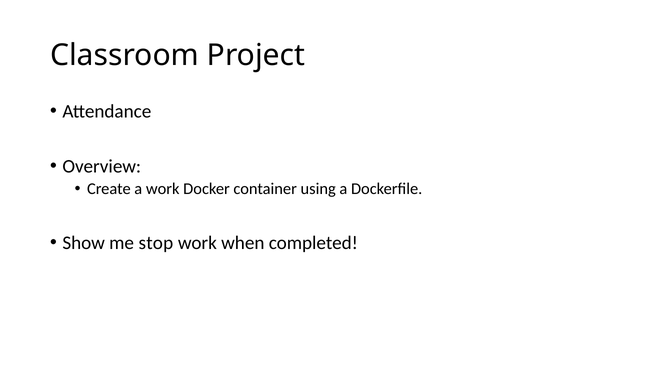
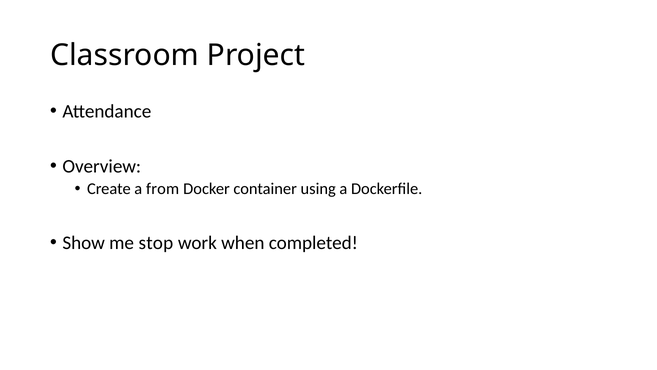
a work: work -> from (163, 189)
